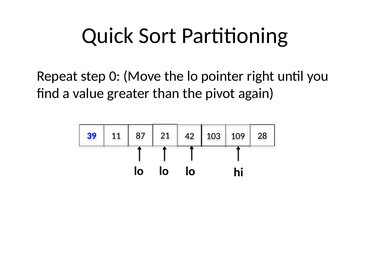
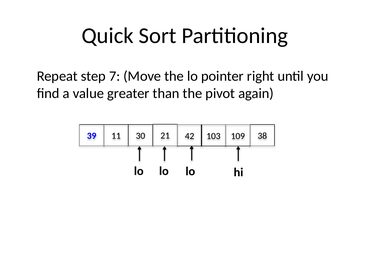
0: 0 -> 7 (115, 76)
87: 87 -> 30 (141, 136)
28: 28 -> 38 (262, 136)
